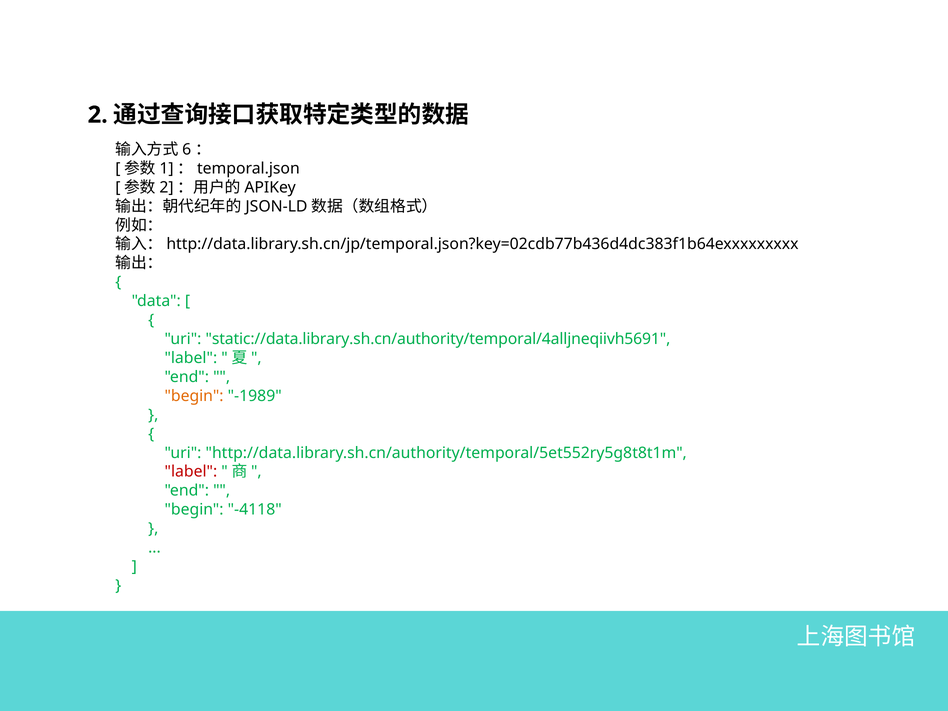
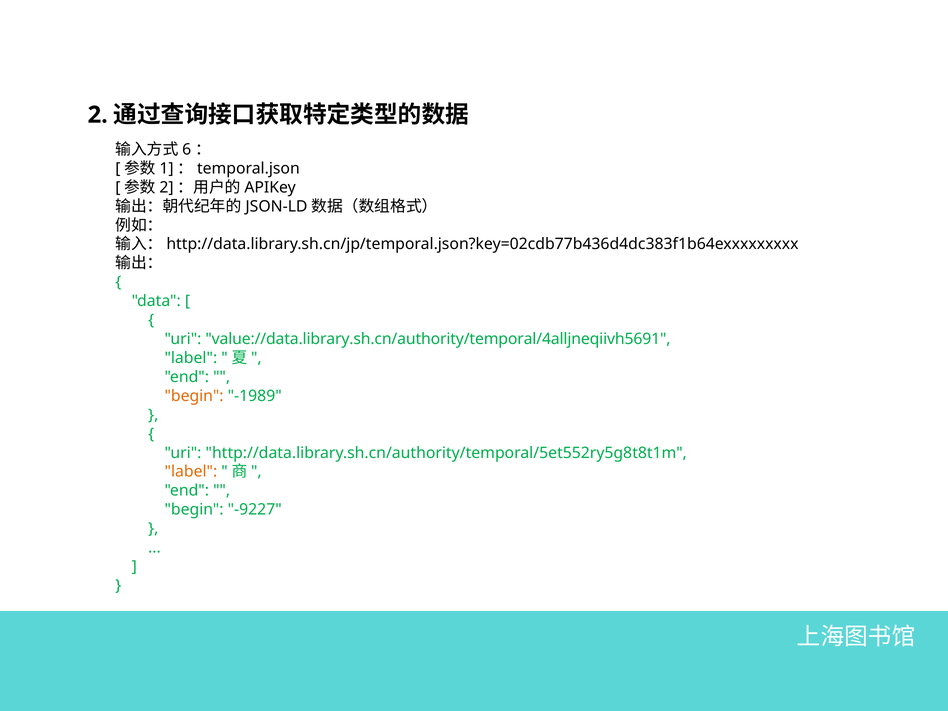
static://data.library.sh.cn/authority/temporal/4alljneqiivh5691: static://data.library.sh.cn/authority/temporal/4alljneqiivh5691 -> value://data.library.sh.cn/authority/temporal/4alljneqiivh5691 (438, 339)
label colour: red -> orange (191, 472)
-4118: -4118 -> -9227 (255, 510)
